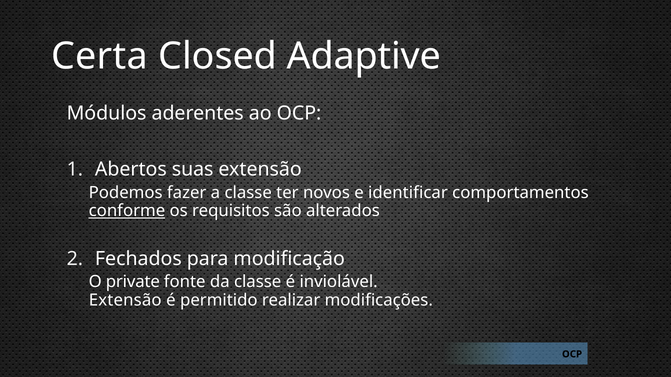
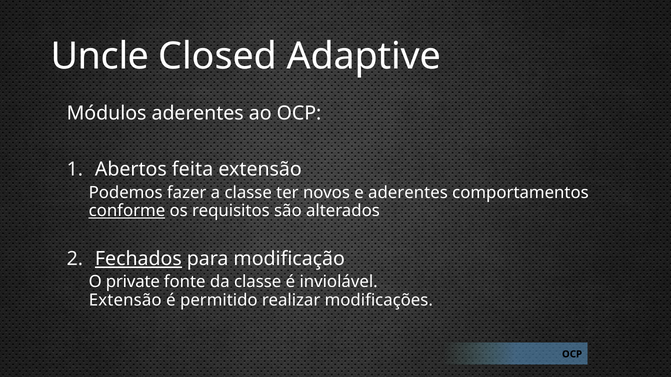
Certa: Certa -> Uncle (100, 56)
suas: suas -> feita (193, 170)
e identificar: identificar -> aderentes (408, 193)
Fechados underline: none -> present (138, 259)
